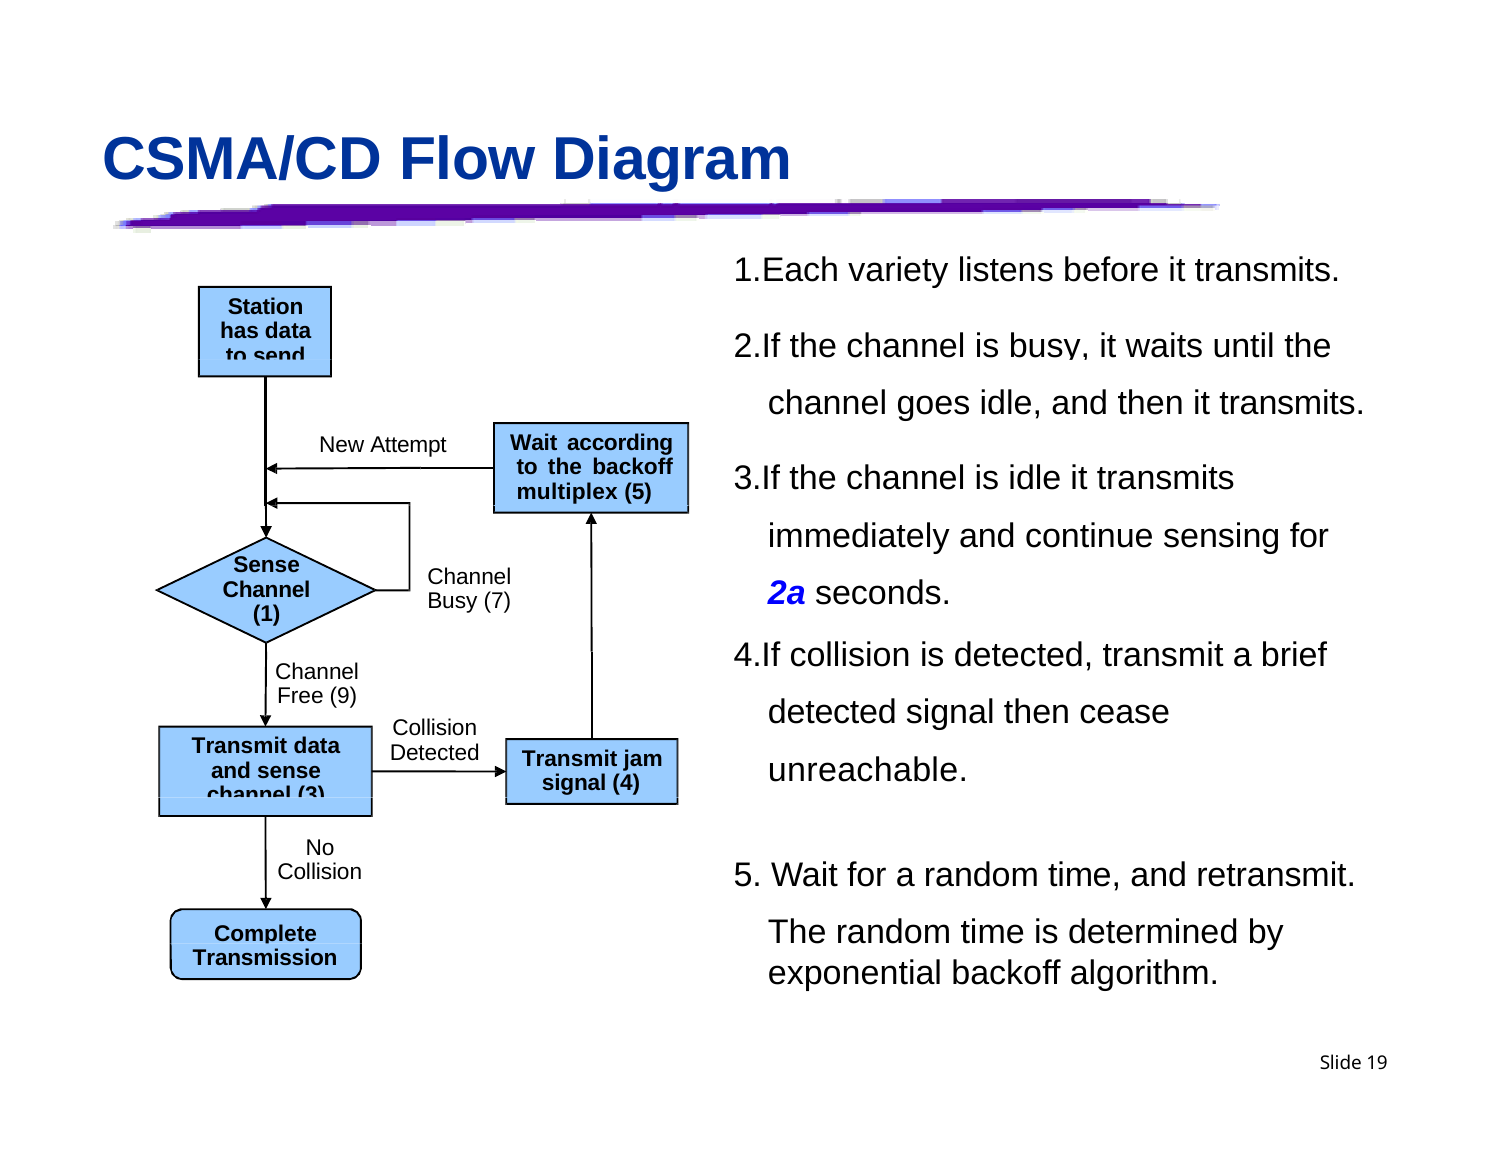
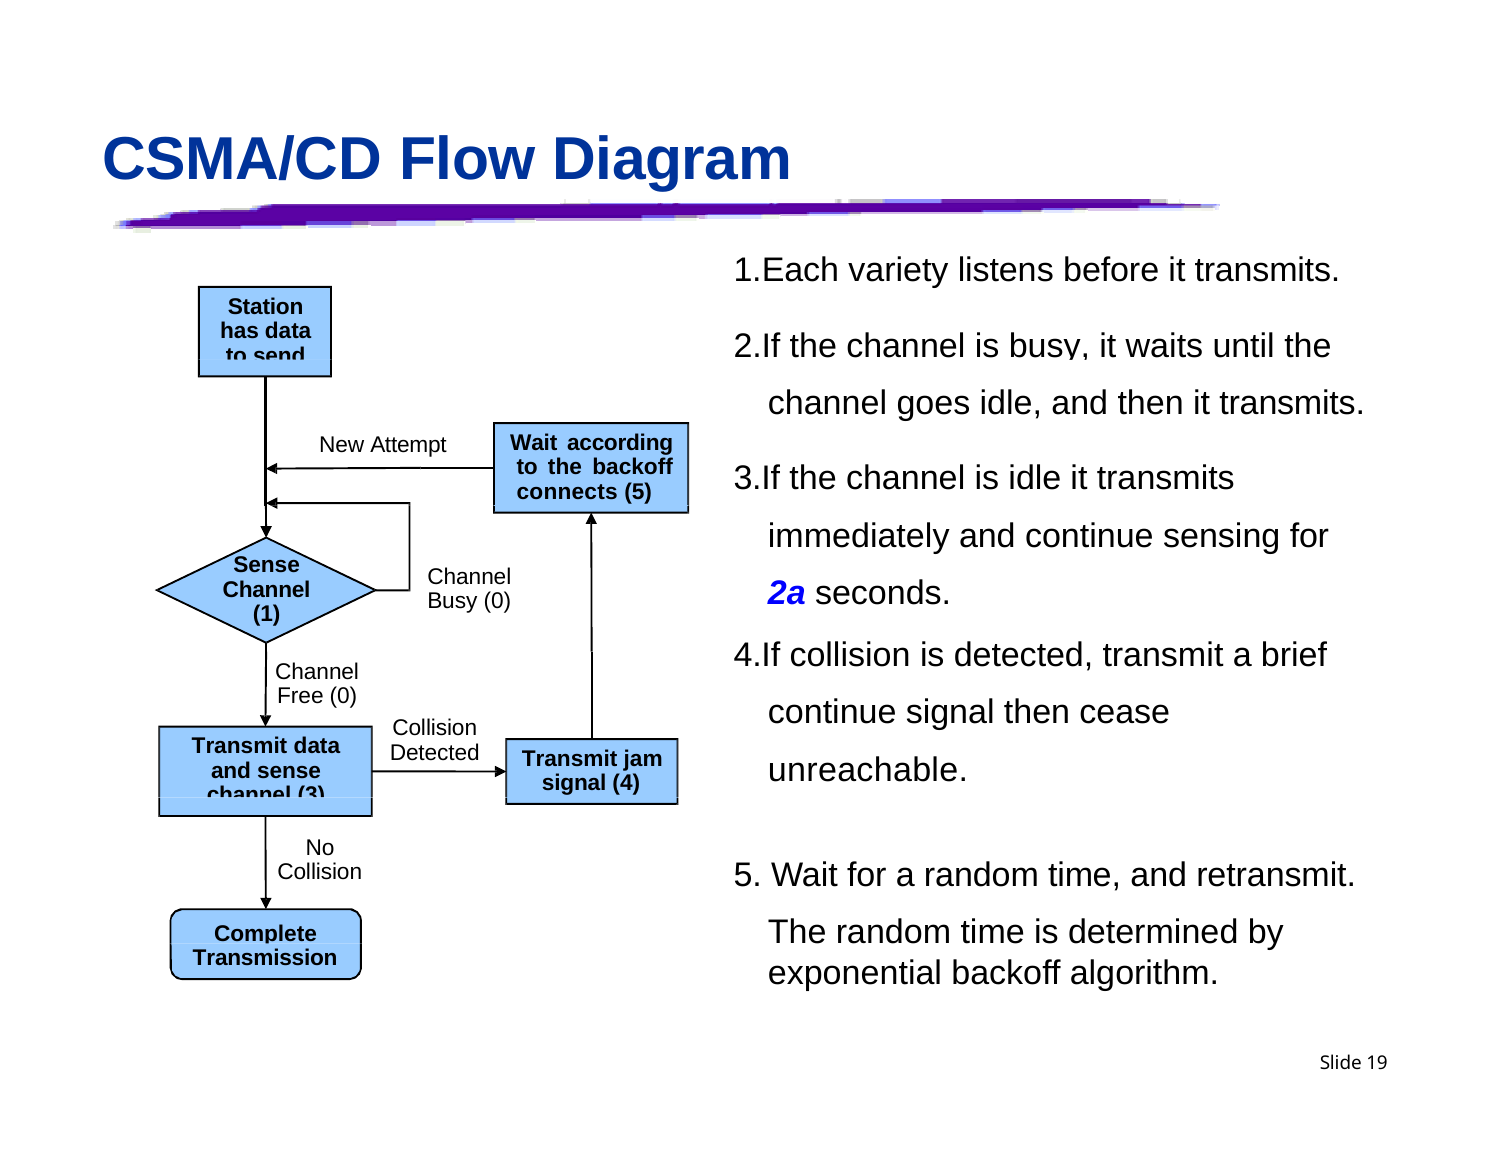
multiplex: multiplex -> connects (567, 492)
Busy 7: 7 -> 0 (497, 601)
Free 9: 9 -> 0 (343, 696)
detected: detected -> continue (832, 713)
